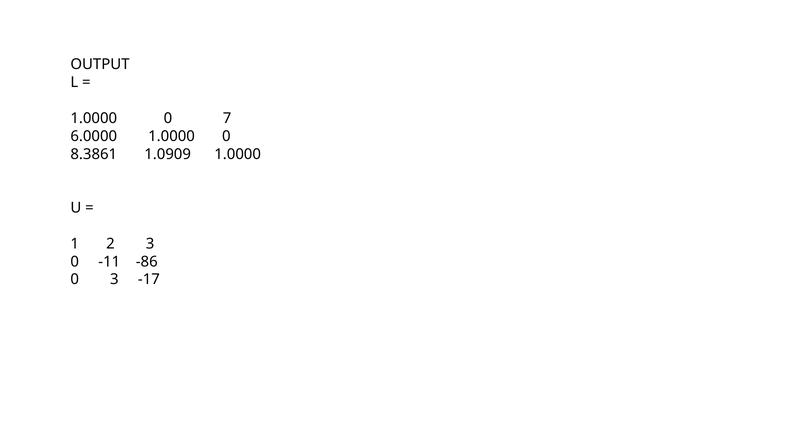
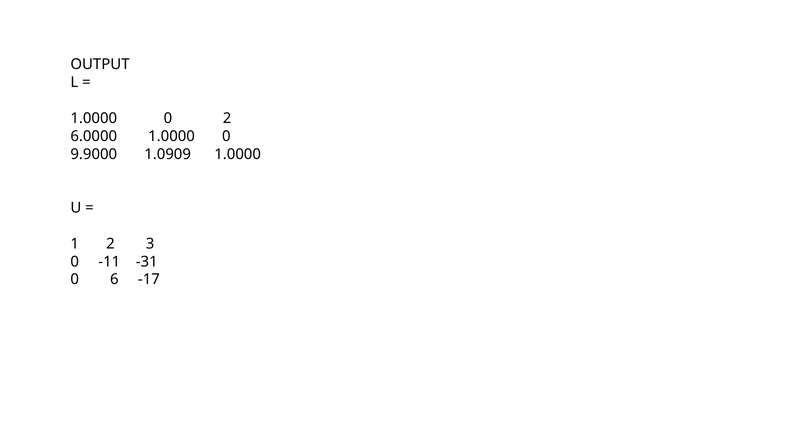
0 7: 7 -> 2 (227, 118)
8.3861: 8.3861 -> 9.9000 (94, 154)
-86: -86 -> -31 (147, 262)
0 3: 3 -> 6 (114, 280)
